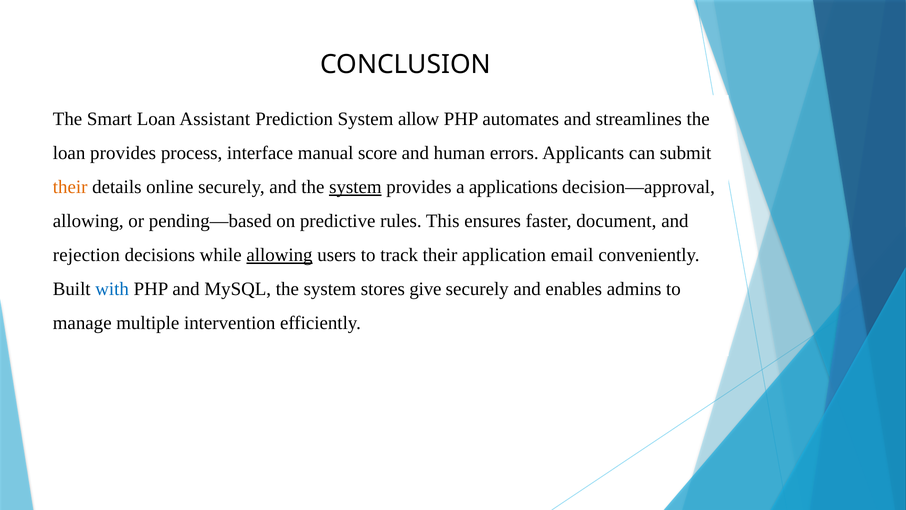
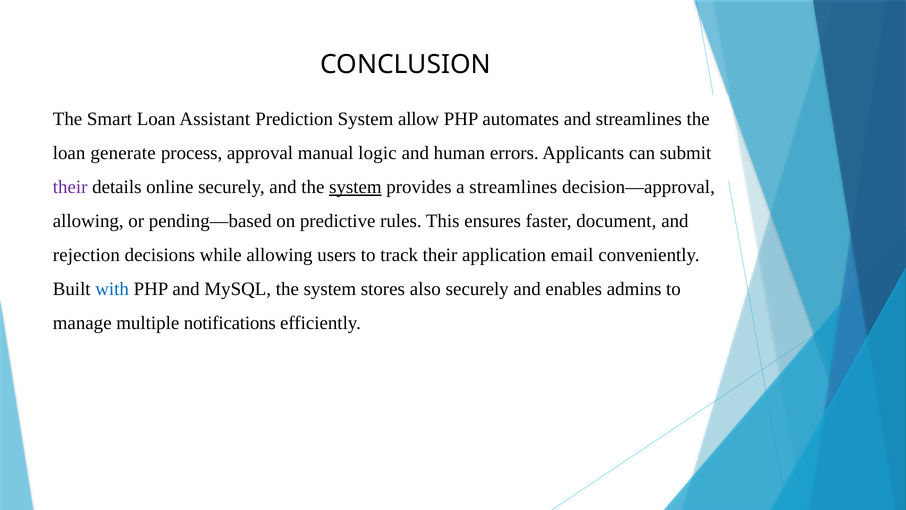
loan provides: provides -> generate (123, 153)
interface: interface -> approval (260, 153)
score: score -> logic (377, 153)
their colour: orange -> purple (70, 187)
a applications: applications -> streamlines (513, 187)
allowing underline: present -> none (279, 255)
give: give -> also (425, 289)
intervention: intervention -> notifications (230, 323)
